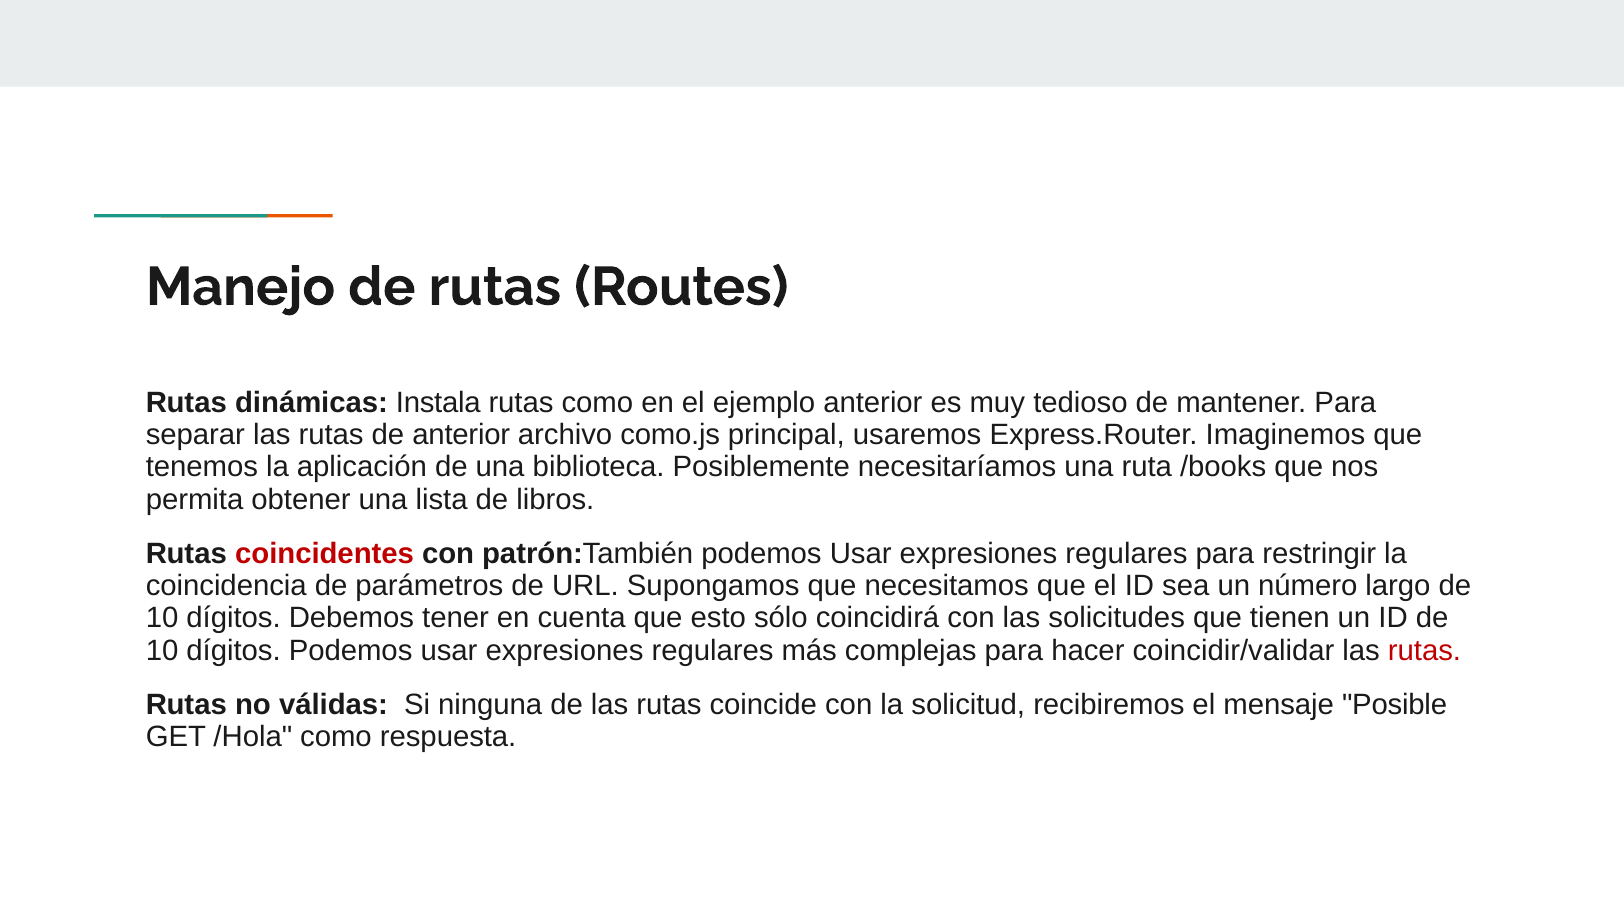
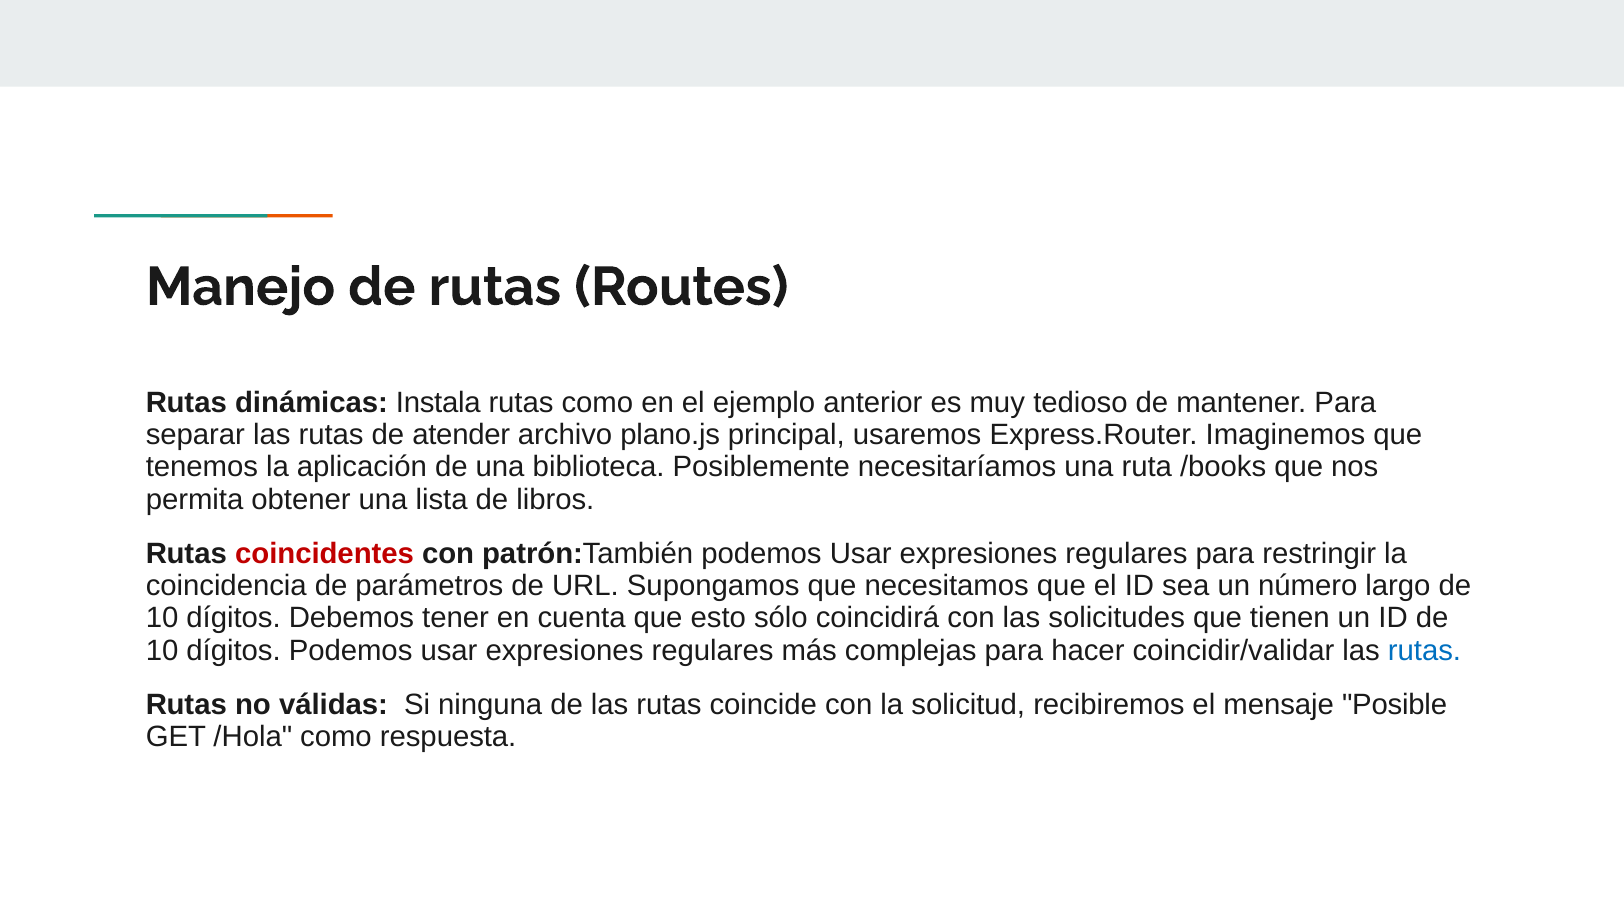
de anterior: anterior -> atender (461, 435)
como.js: como.js -> plano.js (670, 435)
rutas colour: red -> blue (1425, 650)
